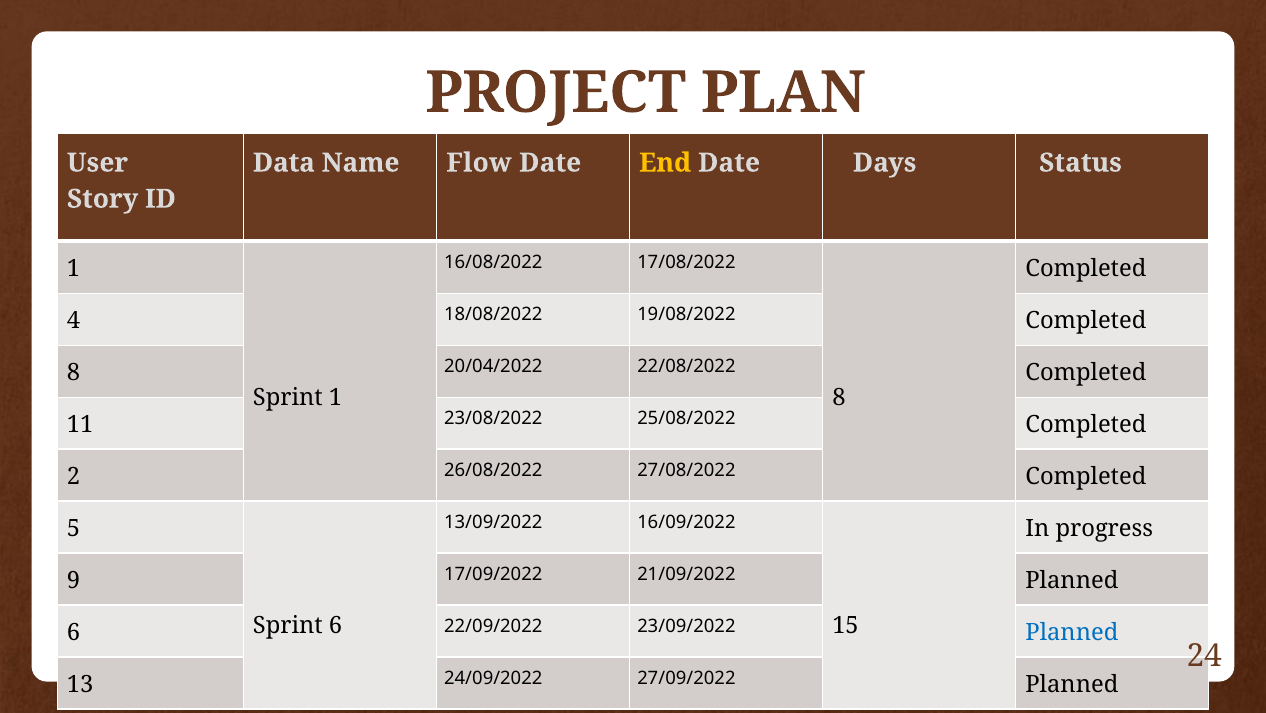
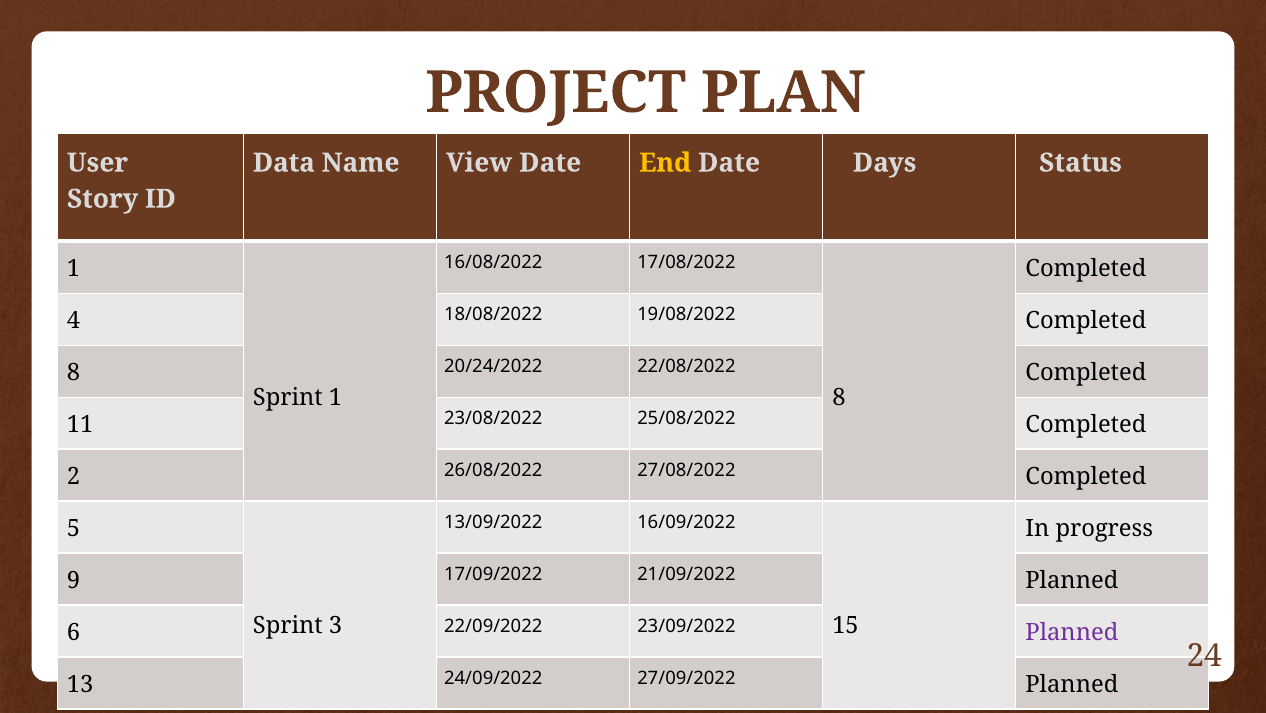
Flow: Flow -> View (479, 163)
20/04/2022: 20/04/2022 -> 20/24/2022 (493, 366)
Sprint 6: 6 -> 3 (336, 625)
Planned colour: blue -> purple (1072, 632)
